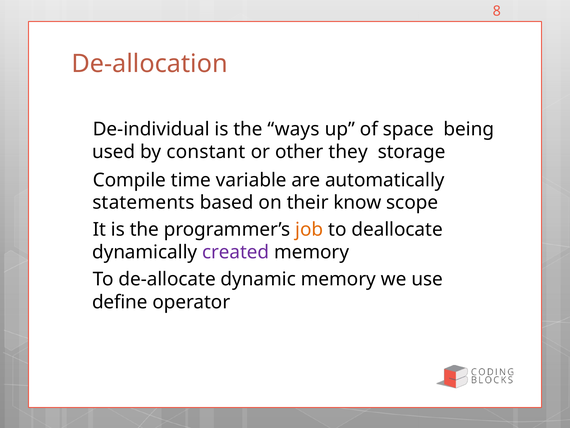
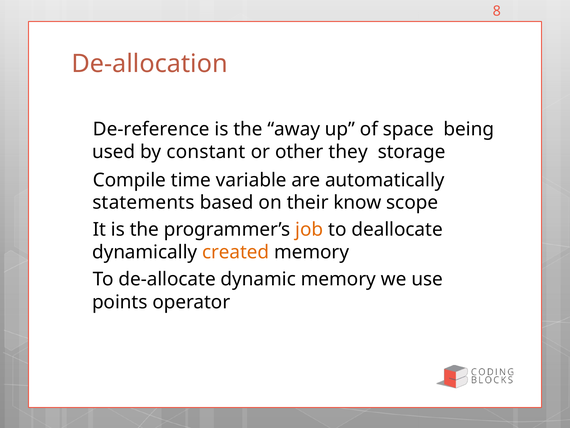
De-individual: De-individual -> De-reference (151, 129)
ways: ways -> away (294, 129)
created colour: purple -> orange (236, 252)
define: define -> points (120, 302)
